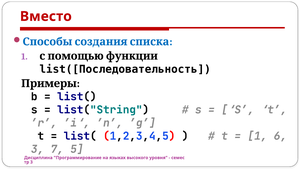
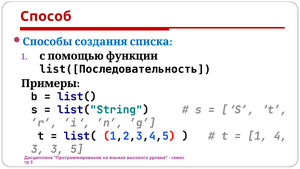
Вместо: Вместо -> Способ (46, 16)
6: 6 -> 4 (280, 136)
3 7: 7 -> 3 (57, 149)
